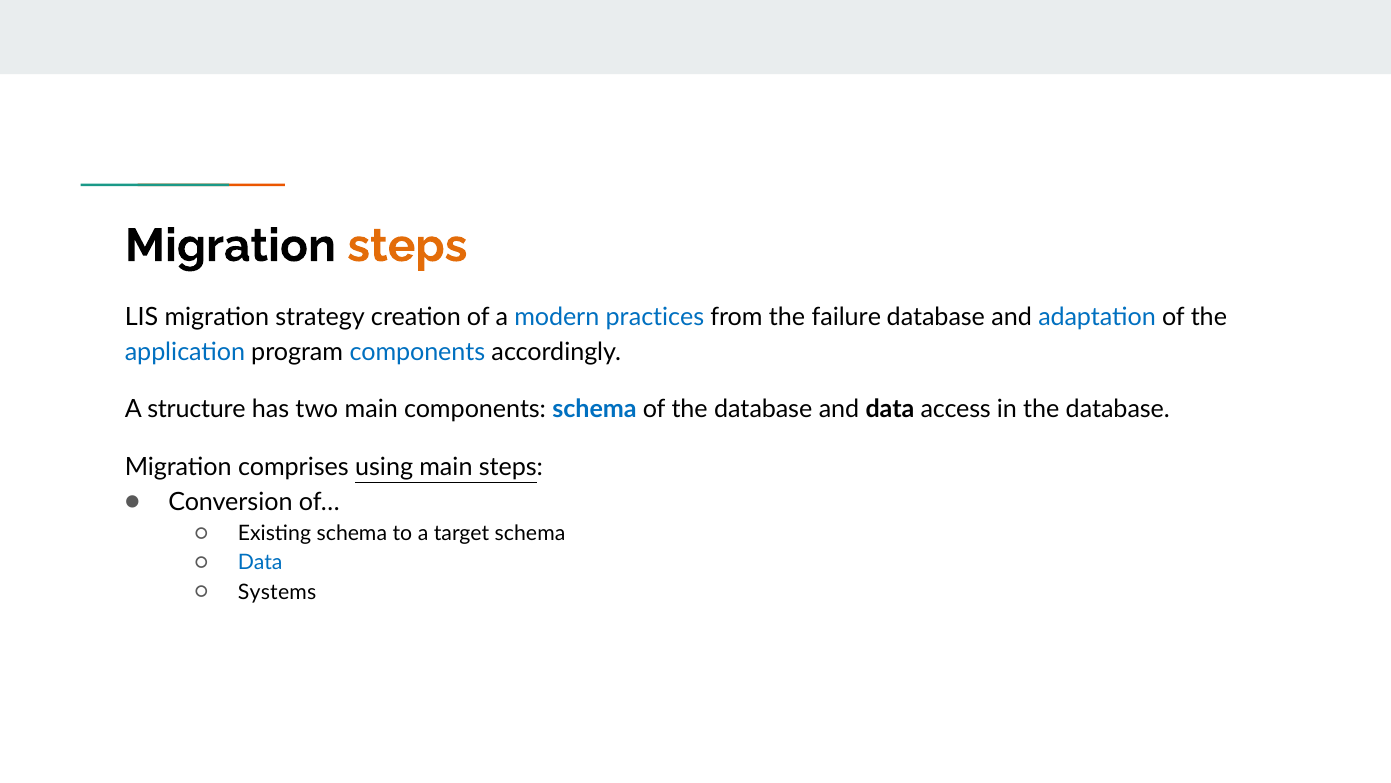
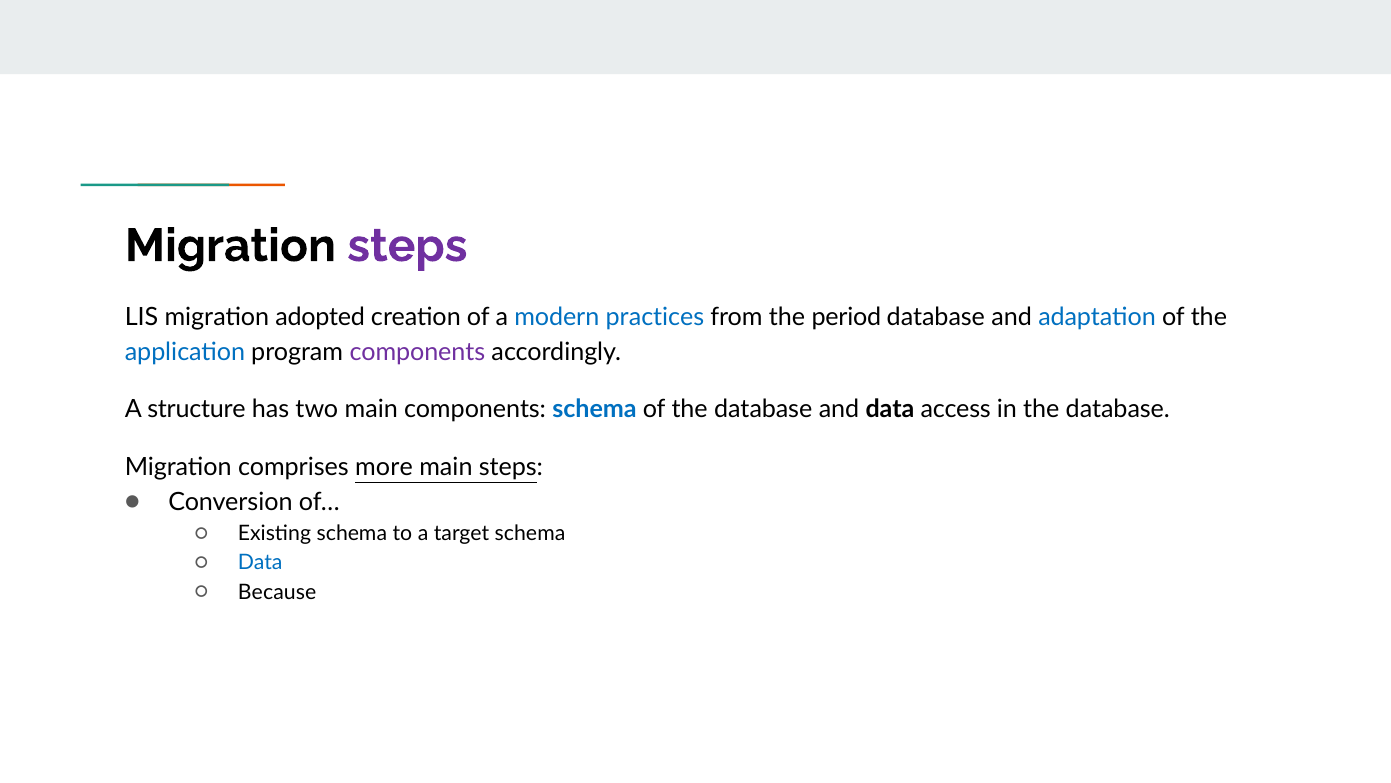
steps colour: orange -> purple (407, 246)
strategy: strategy -> adopted (320, 317)
failure: failure -> period (846, 317)
components colour: blue -> purple (417, 352)
using: using -> more (384, 467)
Systems: Systems -> Because (277, 592)
